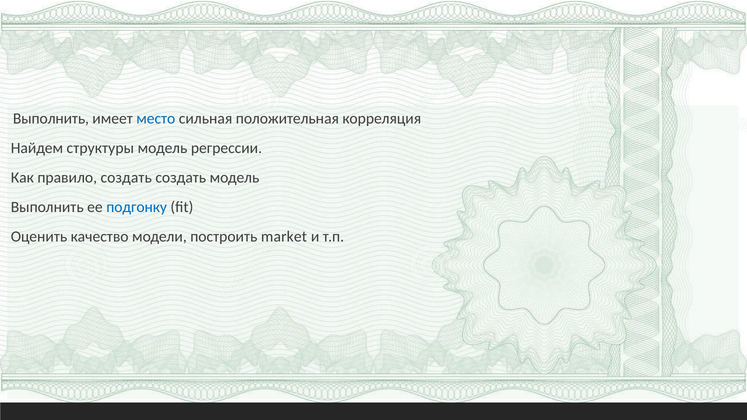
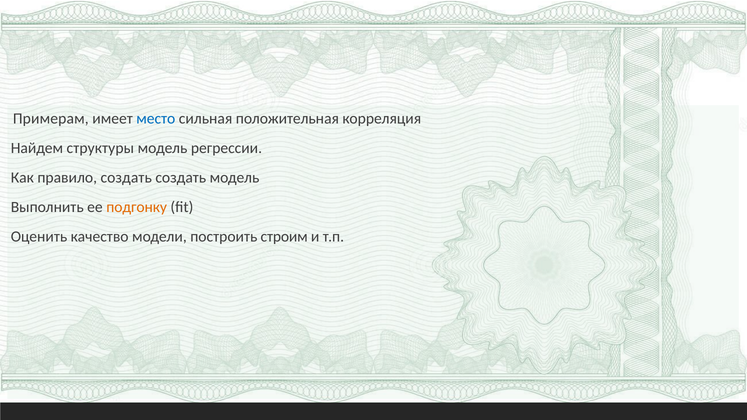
Выполнить: Выполнить -> Примерам (51, 118)
подгонку colour: blue -> orange (137, 207)
market: market -> строим (284, 237)
